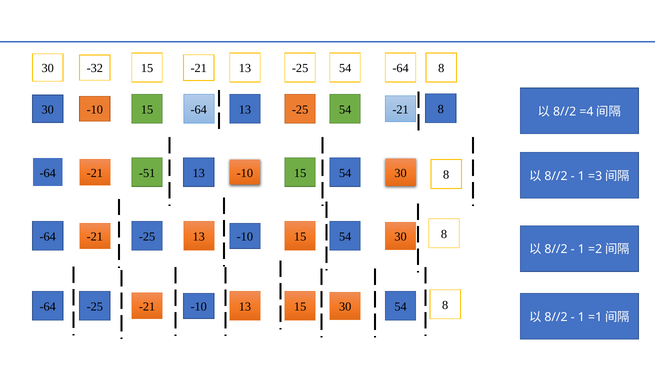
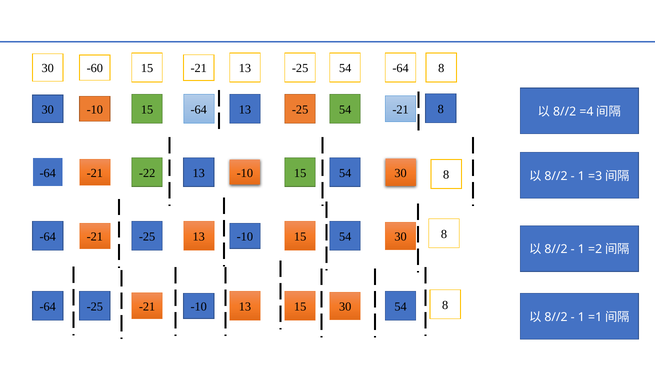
-32: -32 -> -60 (95, 68)
-51: -51 -> -22 (147, 173)
